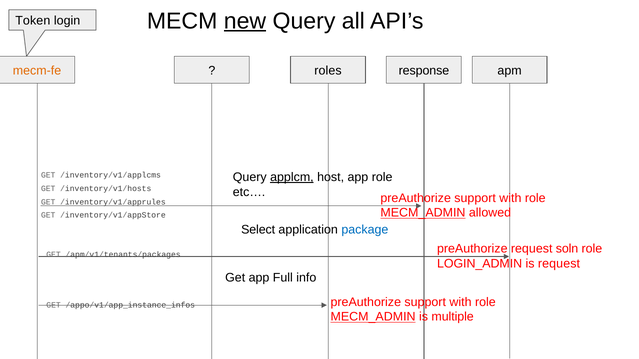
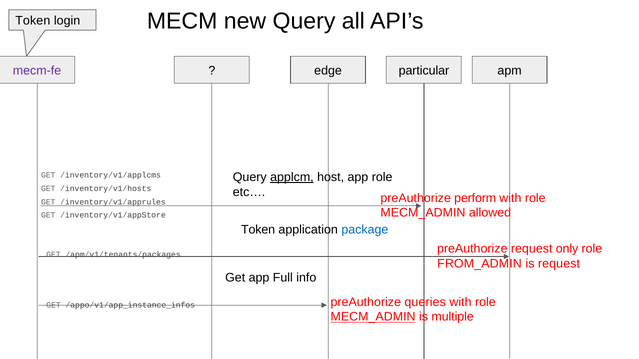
new underline: present -> none (245, 21)
mecm-fe colour: orange -> purple (37, 71)
roles: roles -> edge (328, 71)
response: response -> particular (424, 71)
support: support -> perform (475, 198)
MECM_ADMIN underline: present -> none (423, 213)
Select: Select -> Token (258, 230)
soln: soln -> only (567, 249)
LOGIN_ADMIN: LOGIN_ADMIN -> FROM_ADMIN (480, 264)
support: support -> queries (425, 302)
